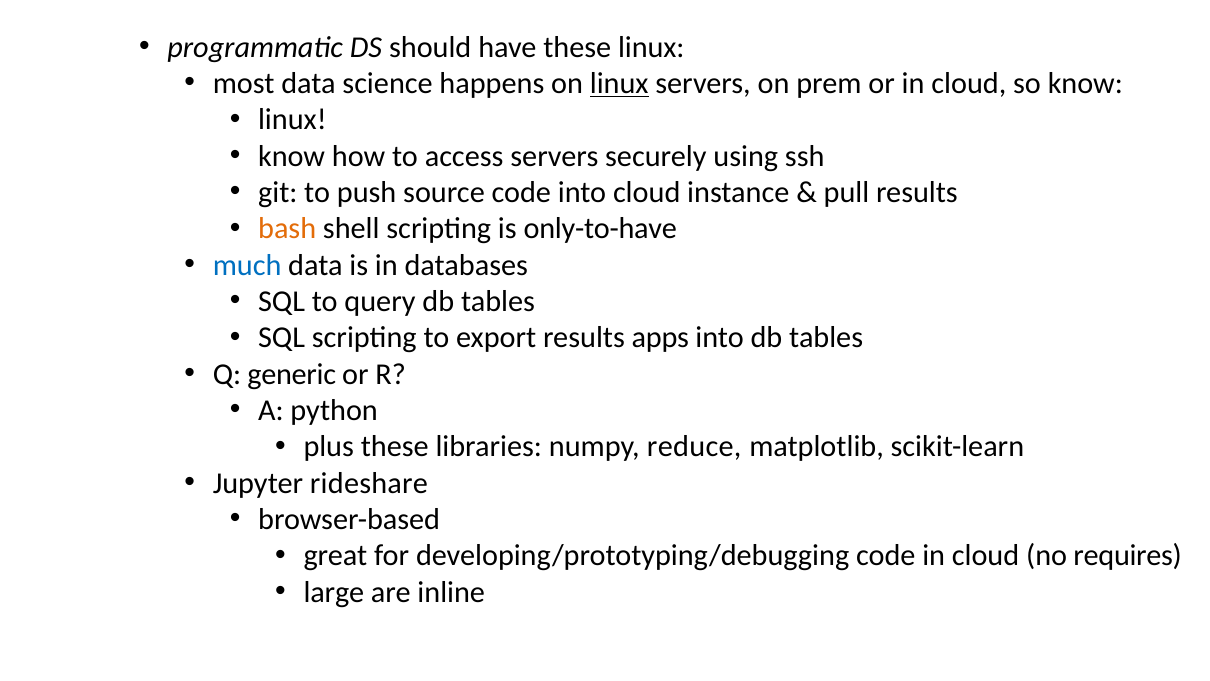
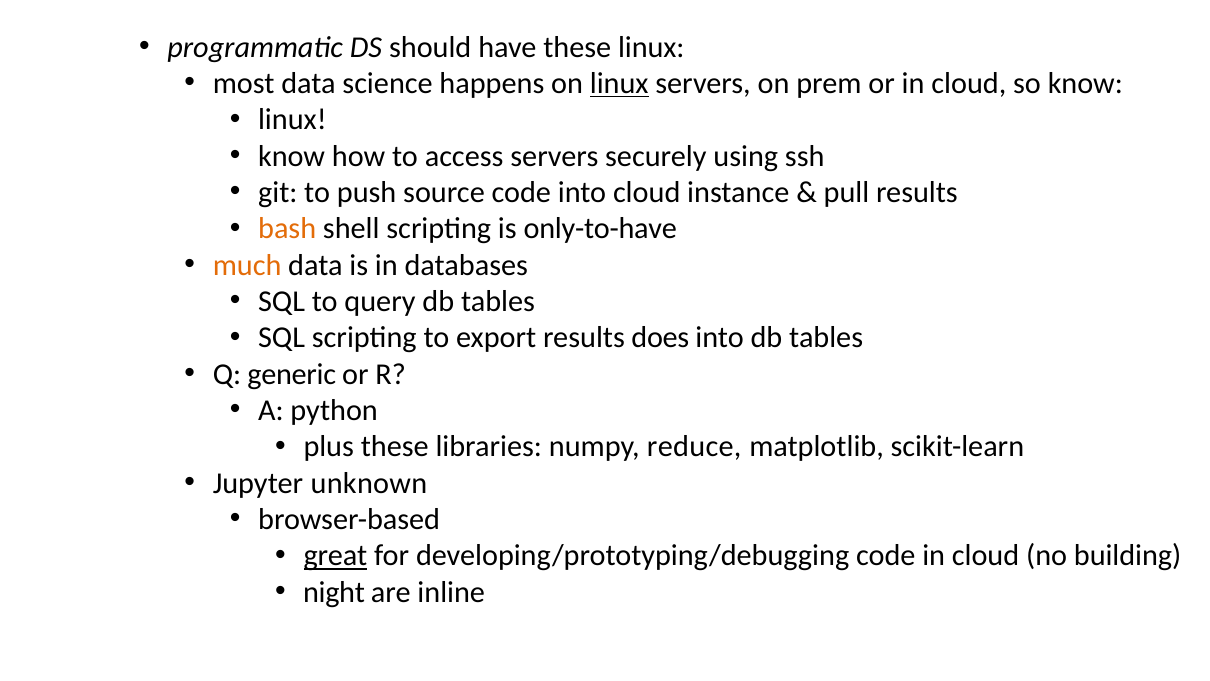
much colour: blue -> orange (247, 265)
apps: apps -> does (660, 338)
rideshare: rideshare -> unknown (369, 483)
great underline: none -> present (335, 555)
requires: requires -> building (1128, 555)
large: large -> night (334, 592)
